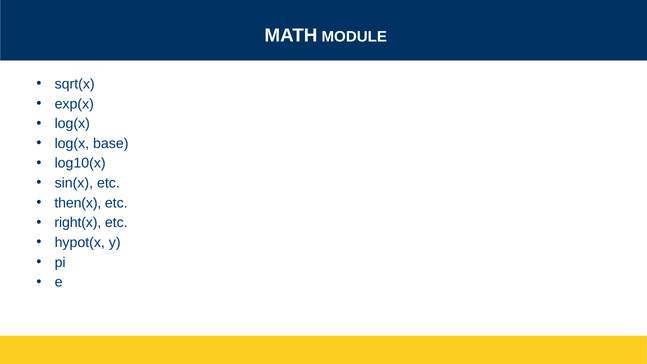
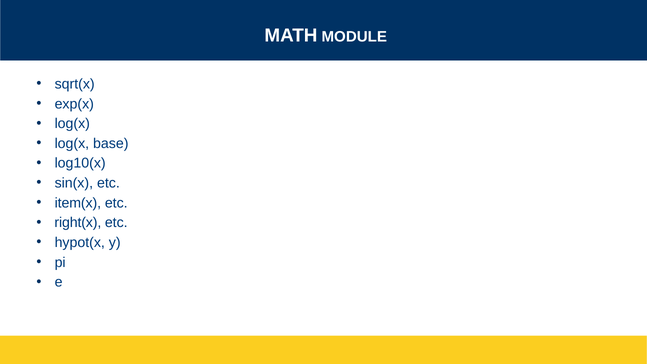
then(x: then(x -> item(x (78, 203)
